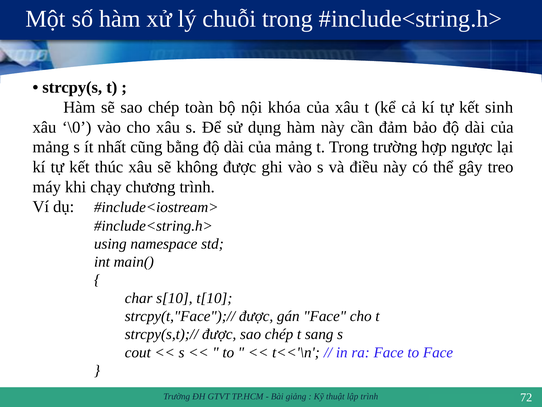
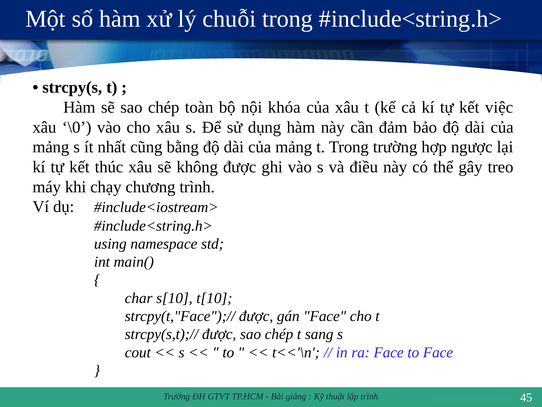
sinh: sinh -> việc (499, 107)
72: 72 -> 45 (526, 397)
